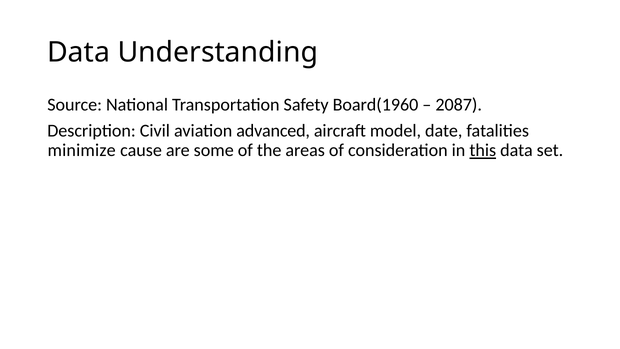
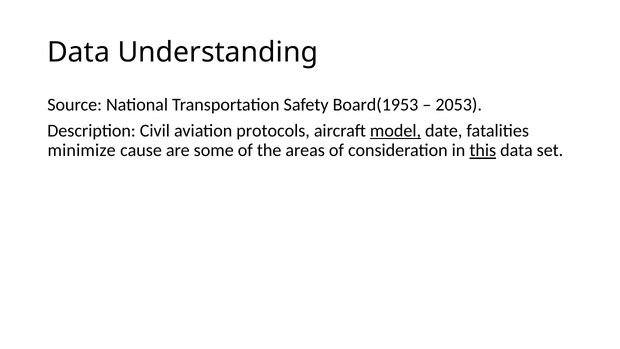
Board(1960: Board(1960 -> Board(1953 (375, 105)
2087: 2087 -> 2053 (459, 105)
advanced: advanced -> protocols (273, 131)
model underline: none -> present (395, 131)
